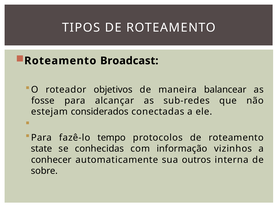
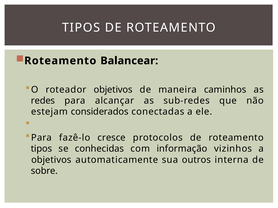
Broadcast: Broadcast -> Balancear (129, 61)
balancear: balancear -> caminhos (225, 90)
fosse: fosse -> redes (43, 101)
tempo: tempo -> cresce (112, 138)
state: state -> tipos (42, 149)
conhecer: conhecer -> objetivos (51, 160)
